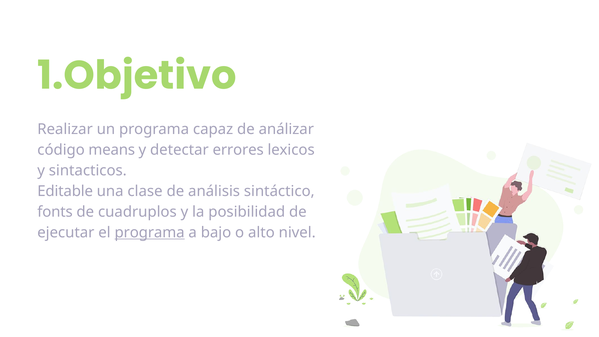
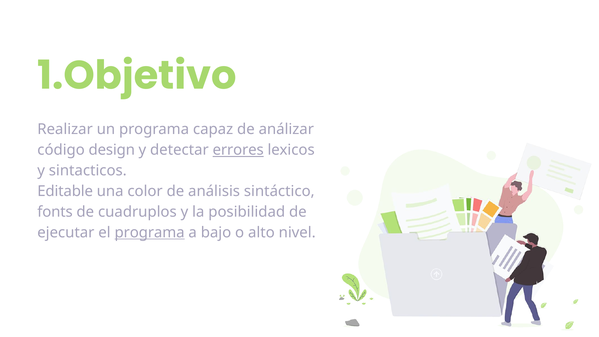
means: means -> design (112, 150)
errores underline: none -> present (238, 150)
clase: clase -> color (145, 191)
